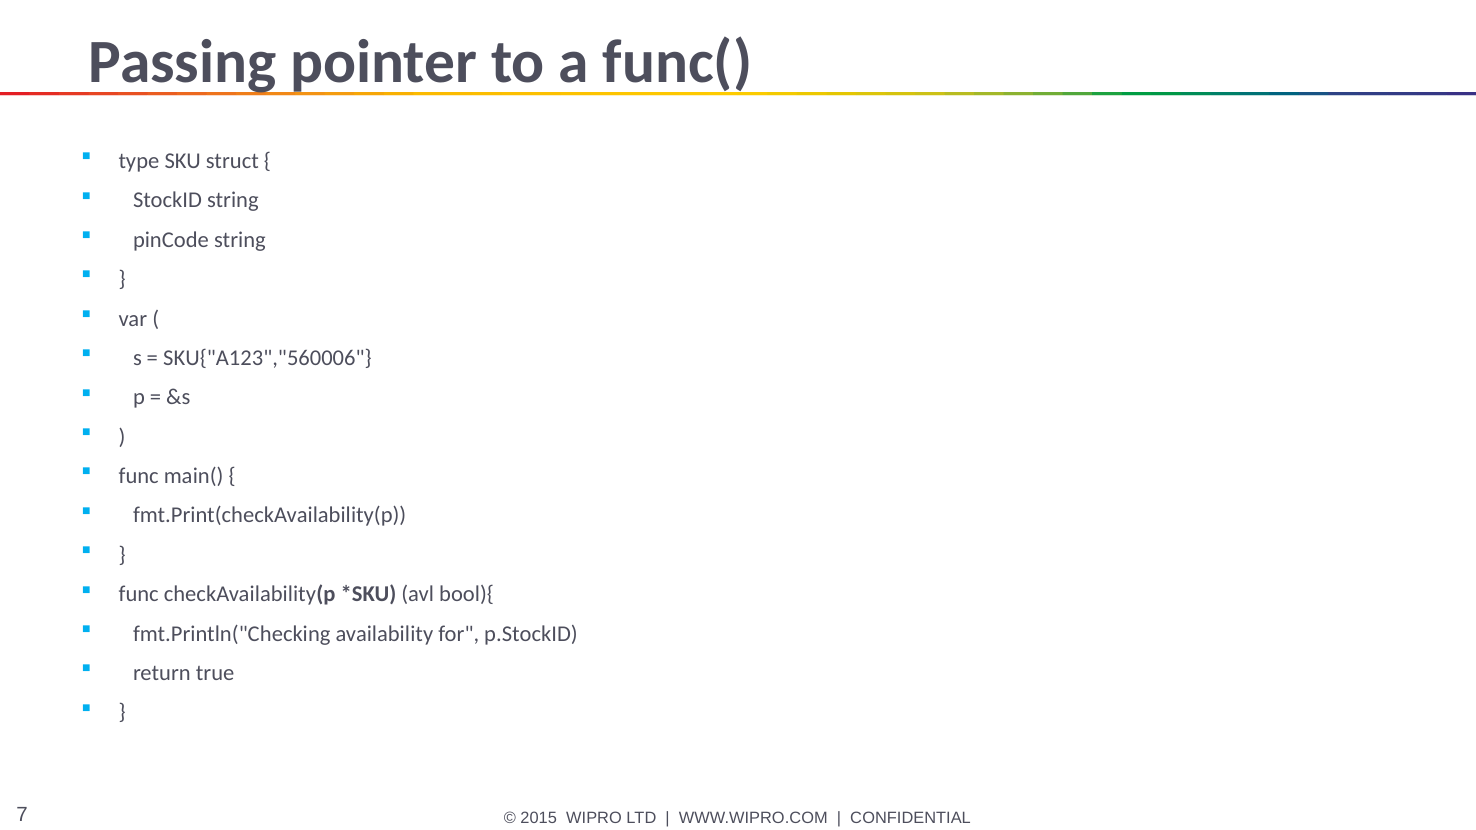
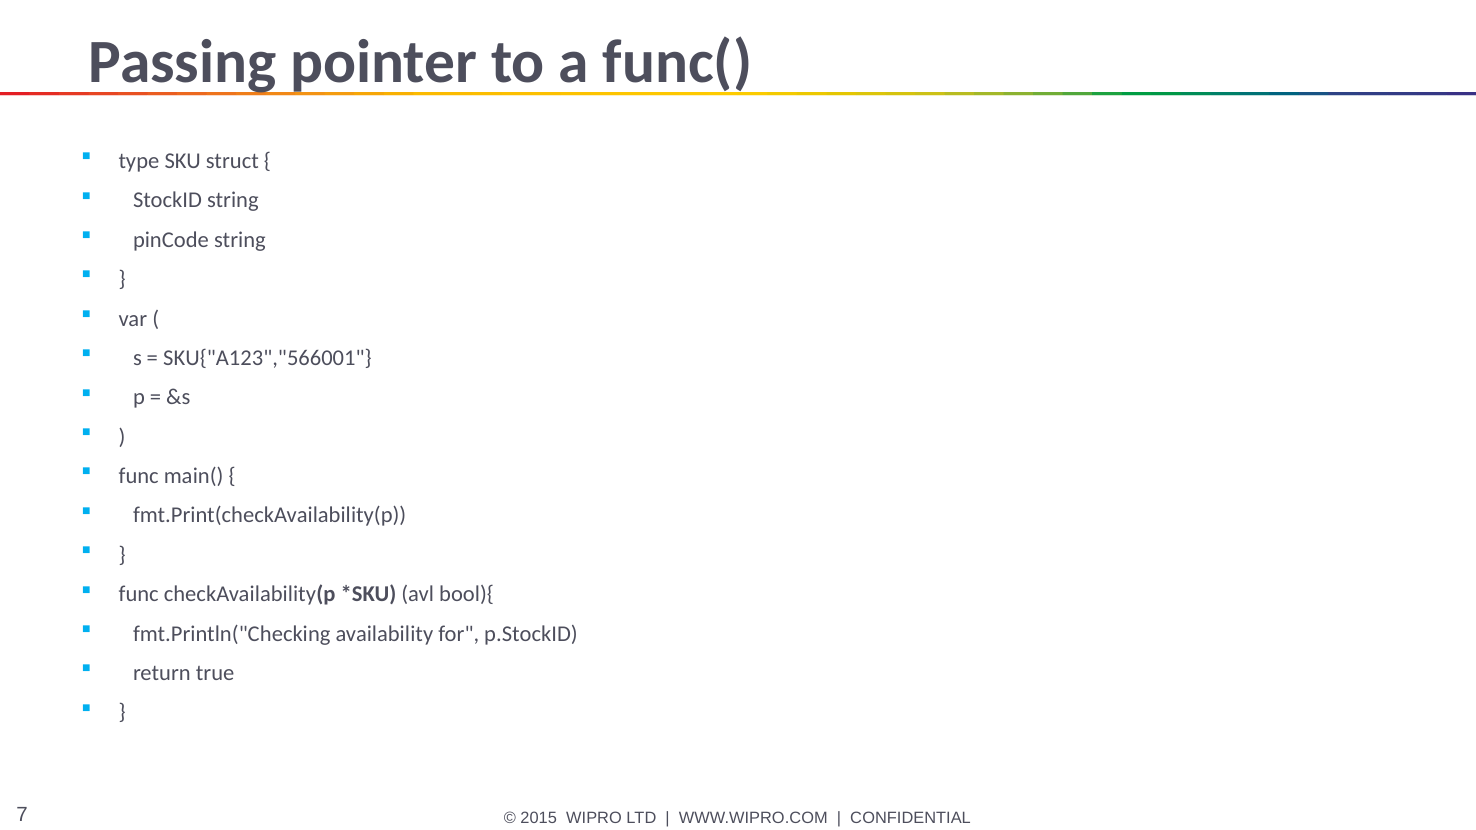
SKU{"A123","560006: SKU{"A123","560006 -> SKU{"A123","566001 (267, 358)
